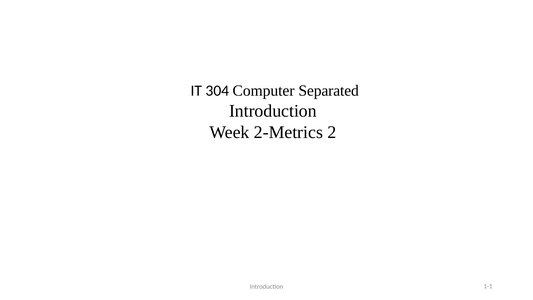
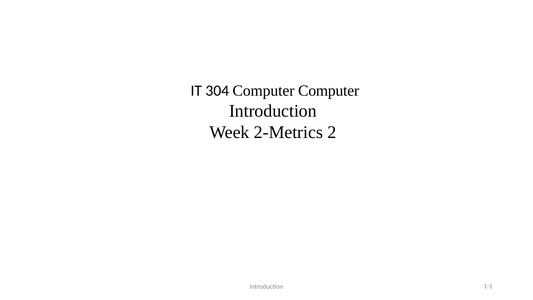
Computer Separated: Separated -> Computer (329, 91)
